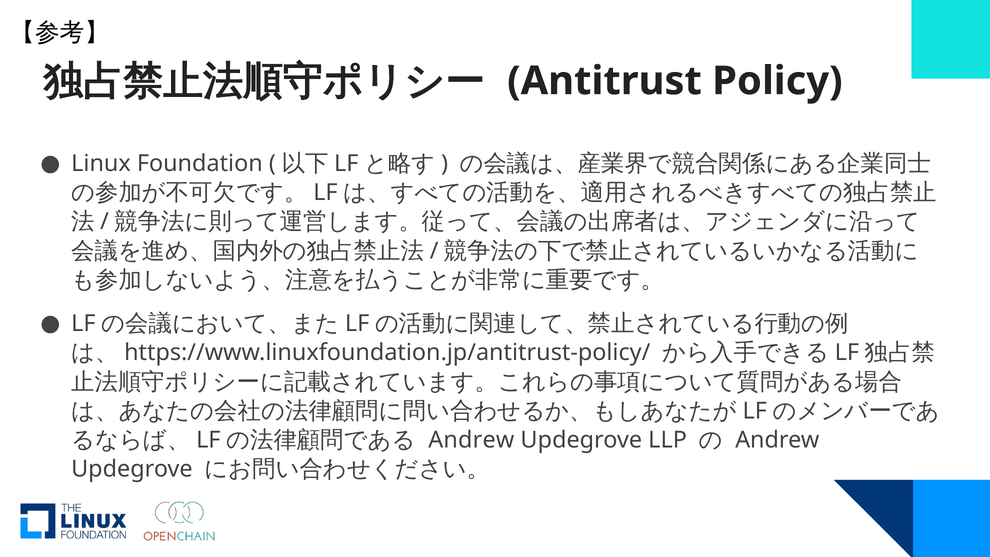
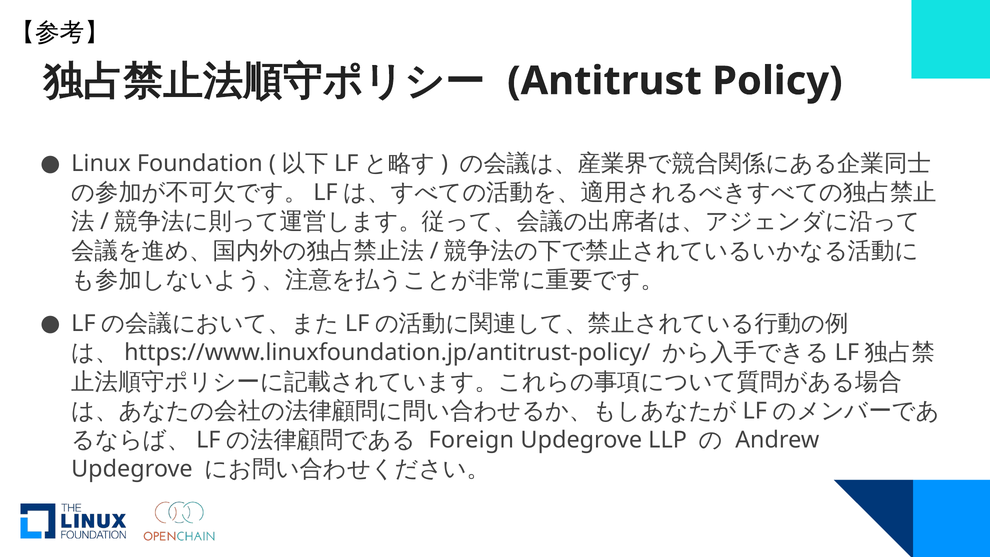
Andrew: Andrew -> Foreign (471, 440)
